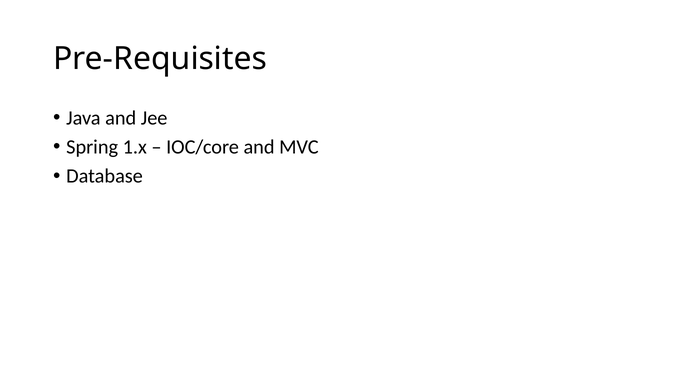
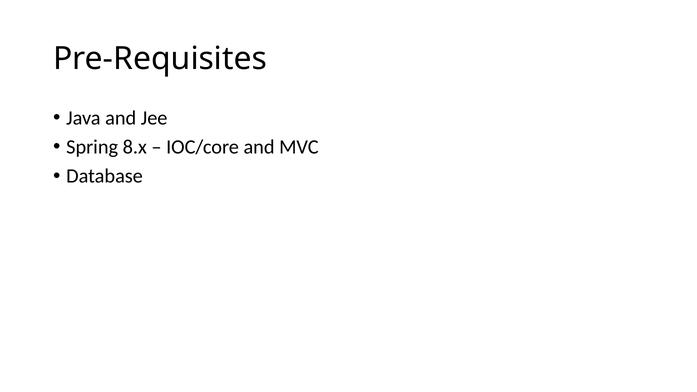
1.x: 1.x -> 8.x (135, 147)
